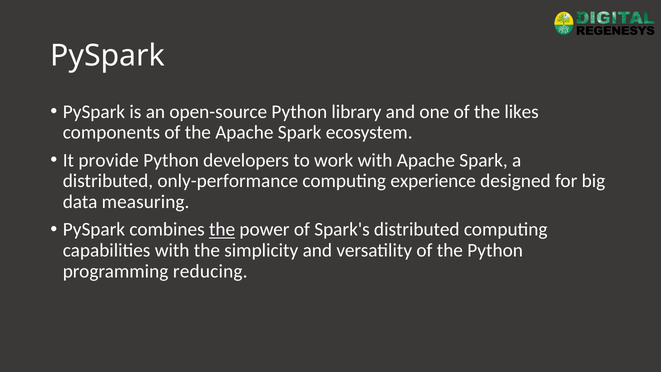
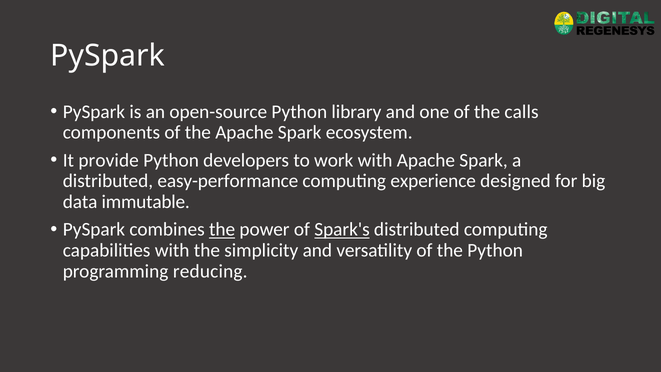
likes: likes -> calls (521, 112)
only-performance: only-performance -> easy-performance (228, 181)
measuring: measuring -> immutable (146, 202)
Spark's underline: none -> present (342, 229)
